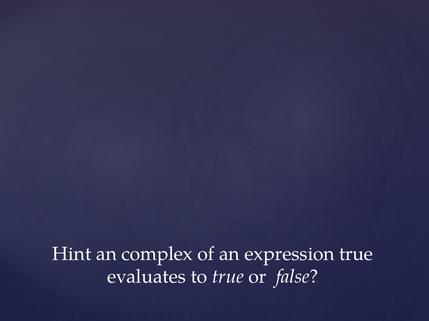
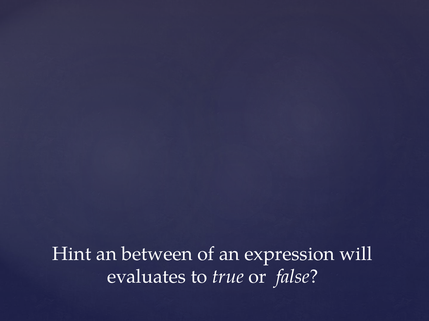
complex: complex -> between (157, 254)
expression true: true -> will (356, 254)
